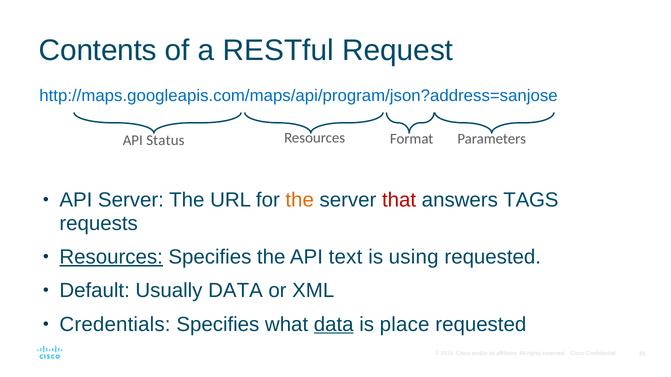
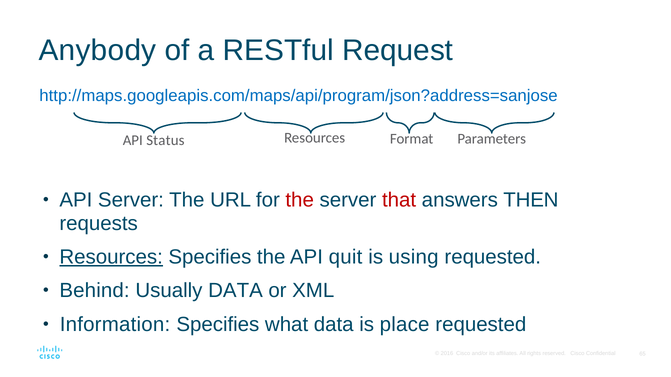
Contents: Contents -> Anybody (98, 51)
the colour: orange -> red (300, 200)
TAGS: TAGS -> THEN (531, 200)
text: text -> quit (346, 257)
Default: Default -> Behind (95, 291)
Credentials: Credentials -> Information (115, 325)
data underline: present -> none (334, 325)
